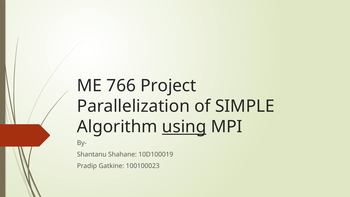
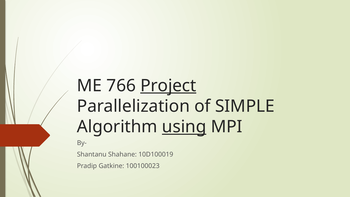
Project underline: none -> present (168, 86)
